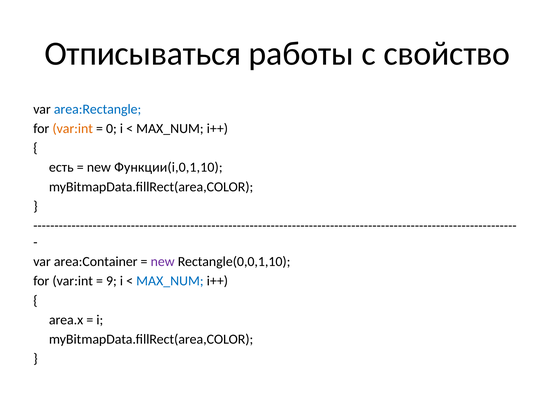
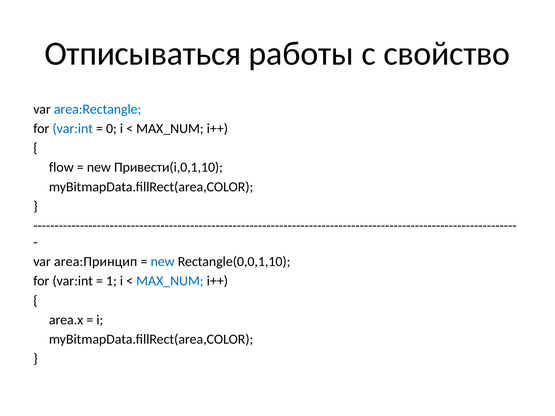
var:int colour: orange -> blue (73, 129)
есть: есть -> flow (61, 167)
Функции(i,0,1,10: Функции(i,0,1,10 -> Привести(i,0,1,10 (168, 167)
area:Container: area:Container -> area:Принцип (96, 262)
new colour: purple -> blue (163, 262)
9: 9 -> 1 (111, 281)
